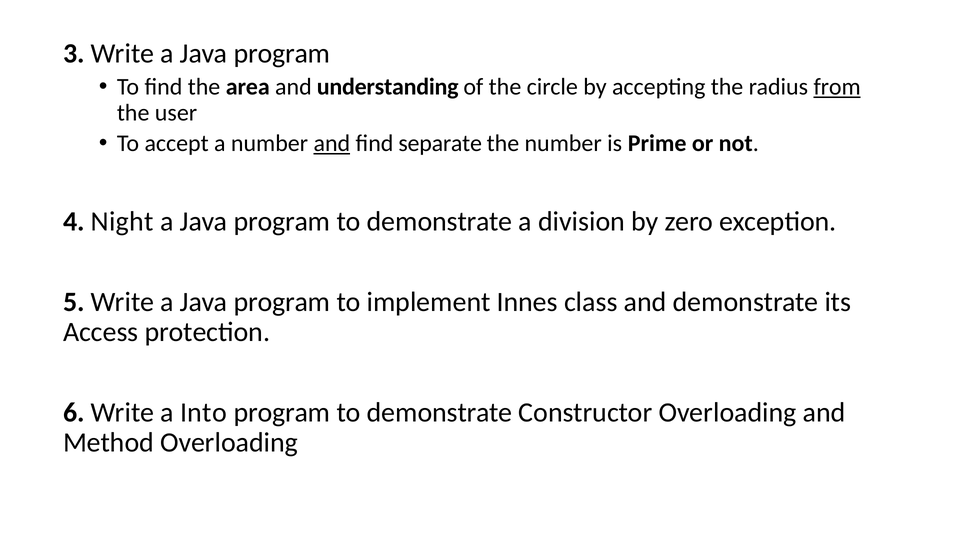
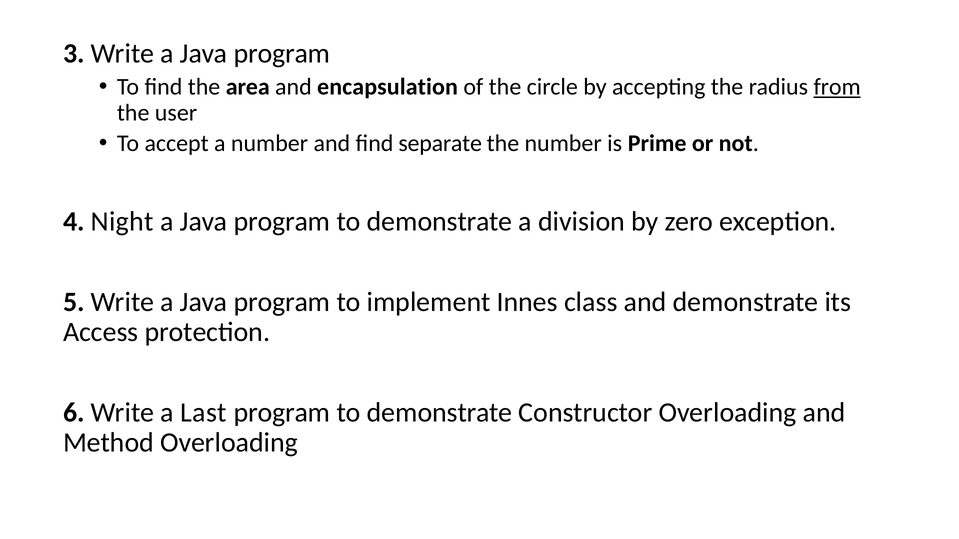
understanding: understanding -> encapsulation (387, 87)
and underline: present -> none (332, 144)
Into: Into -> Last (204, 413)
